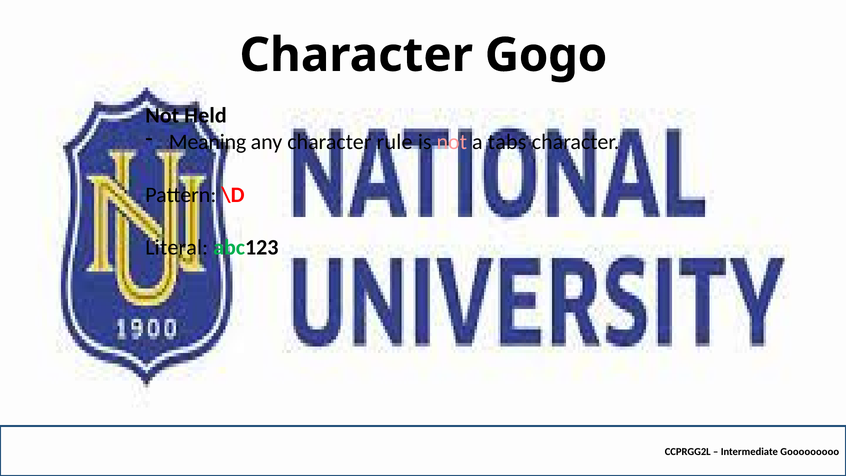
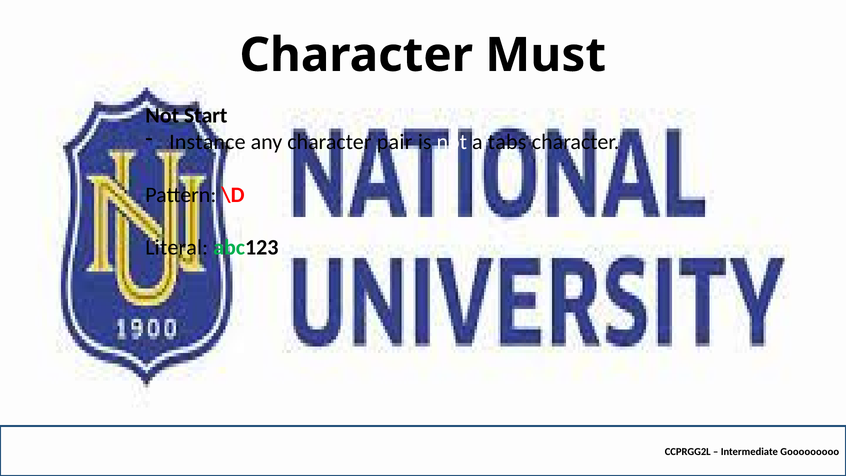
Gogo: Gogo -> Must (546, 55)
Held: Held -> Start (206, 115)
Meaning: Meaning -> Instance (207, 142)
rule: rule -> pair (395, 142)
not colour: pink -> white (452, 142)
